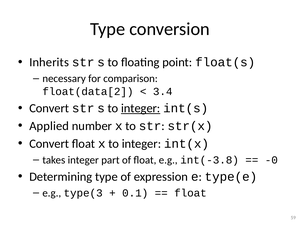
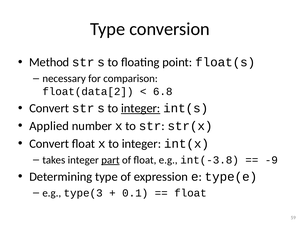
Inherits: Inherits -> Method (49, 62)
3.4: 3.4 -> 6.8 (163, 92)
part underline: none -> present (110, 160)
-0: -0 -> -9 (271, 160)
